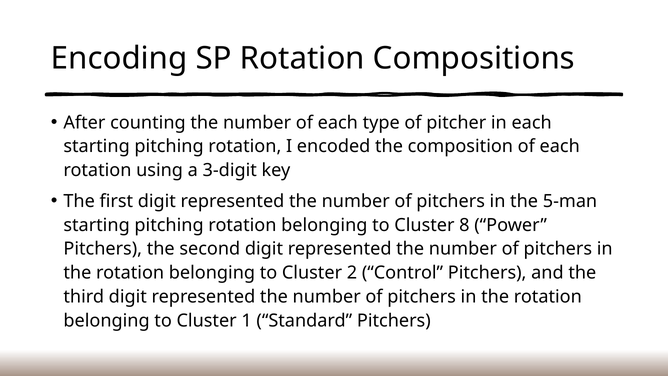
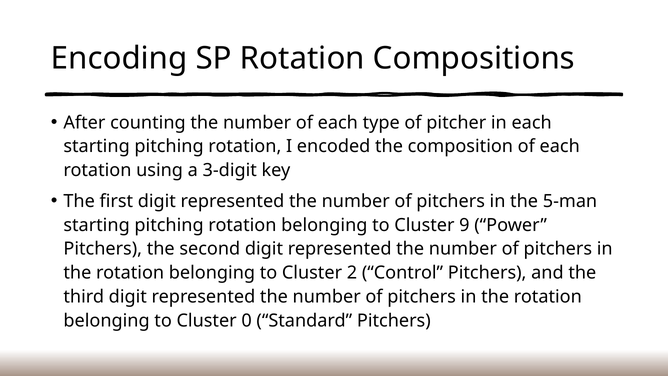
8: 8 -> 9 (464, 225)
1: 1 -> 0 (247, 320)
